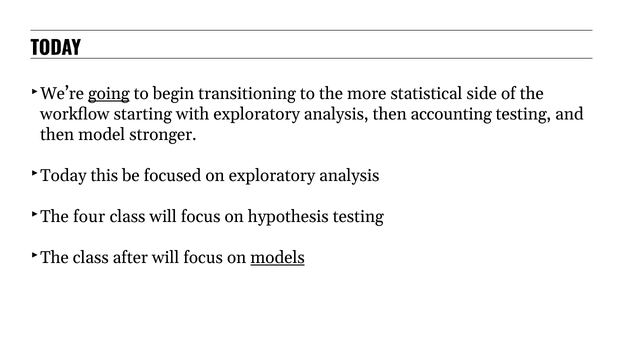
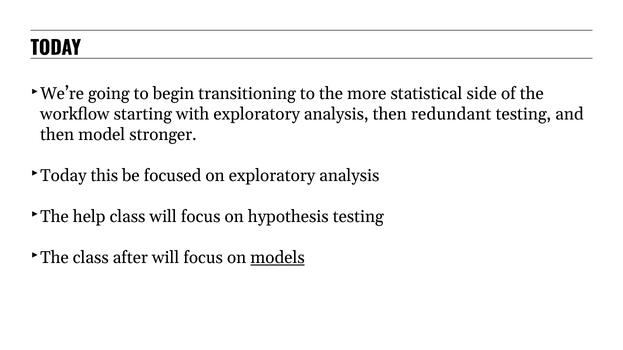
going underline: present -> none (109, 94)
accounting: accounting -> redundant (451, 114)
four: four -> help (89, 217)
